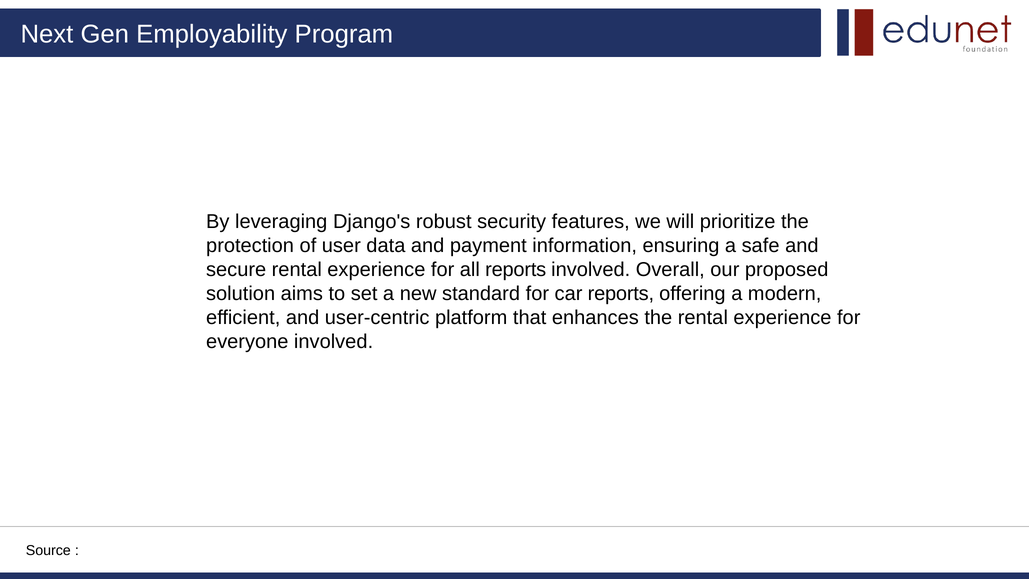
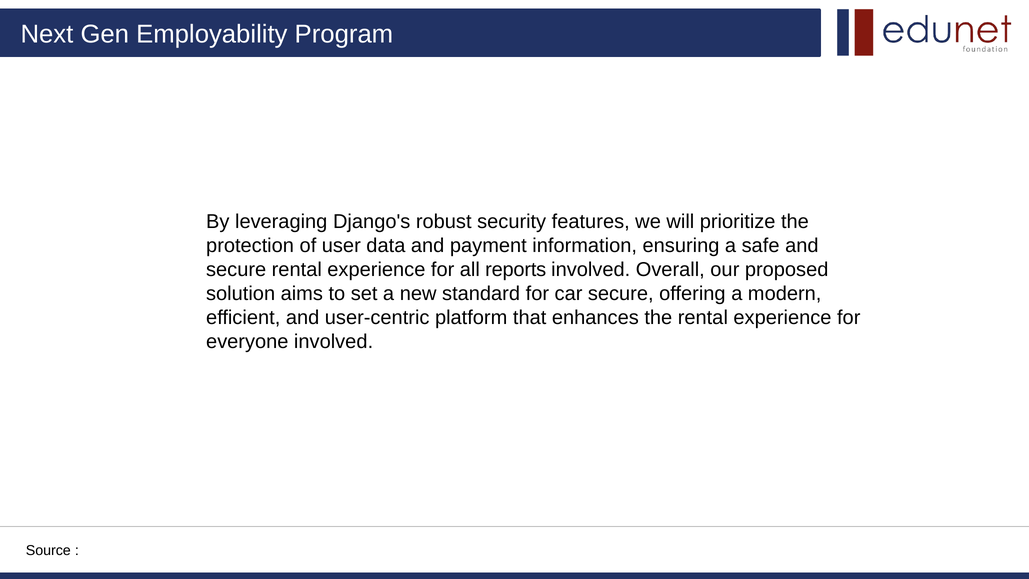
car reports: reports -> secure (621, 294)
